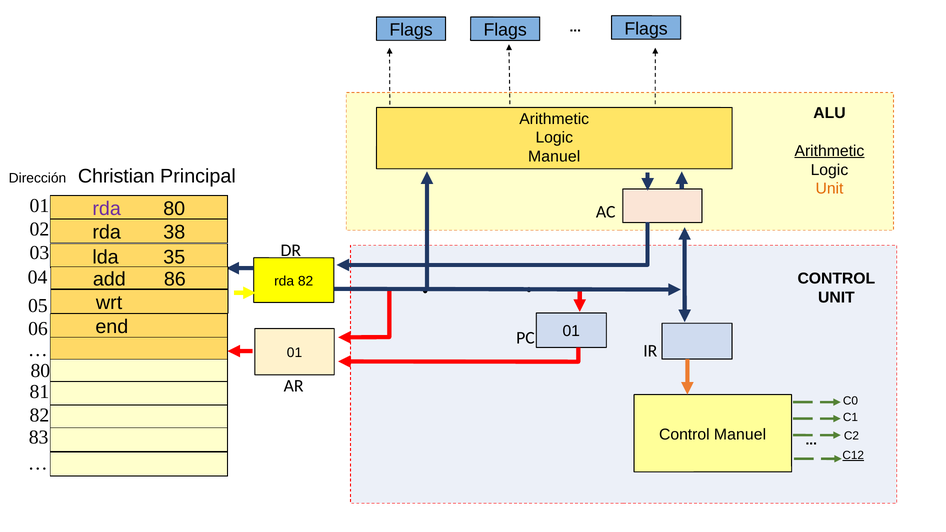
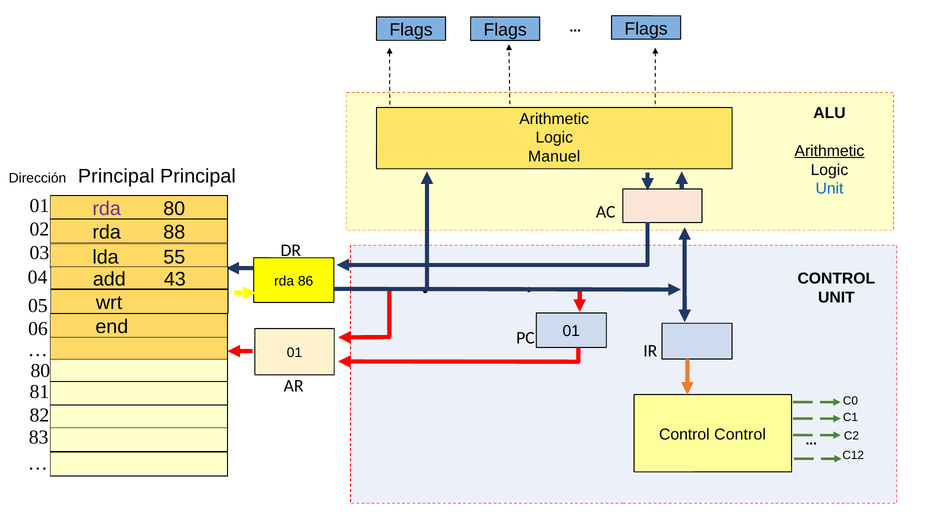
Dirección Christian: Christian -> Principal (116, 176)
Unit colour: orange -> blue (829, 189)
38: 38 -> 88 (174, 232)
35: 35 -> 55 (174, 257)
86: 86 -> 43 (175, 279)
rda 82: 82 -> 86 (306, 281)
Control Manuel: Manuel -> Control (740, 434)
C12 underline: present -> none (853, 456)
